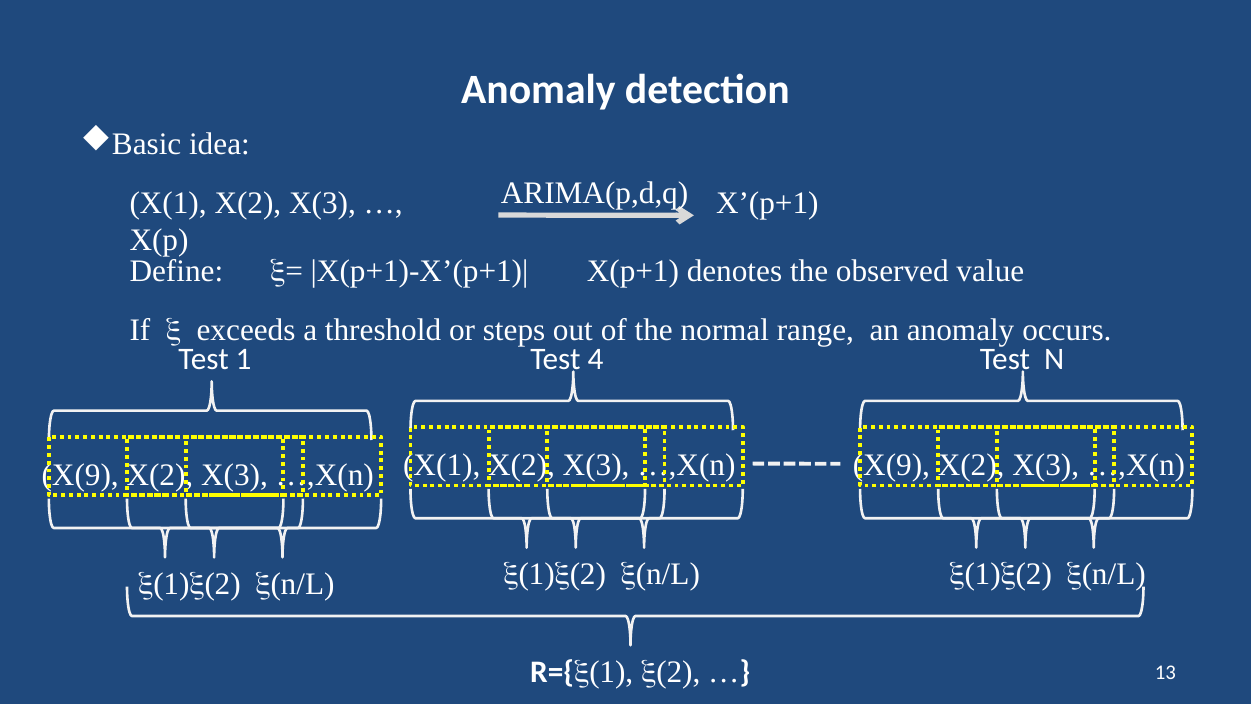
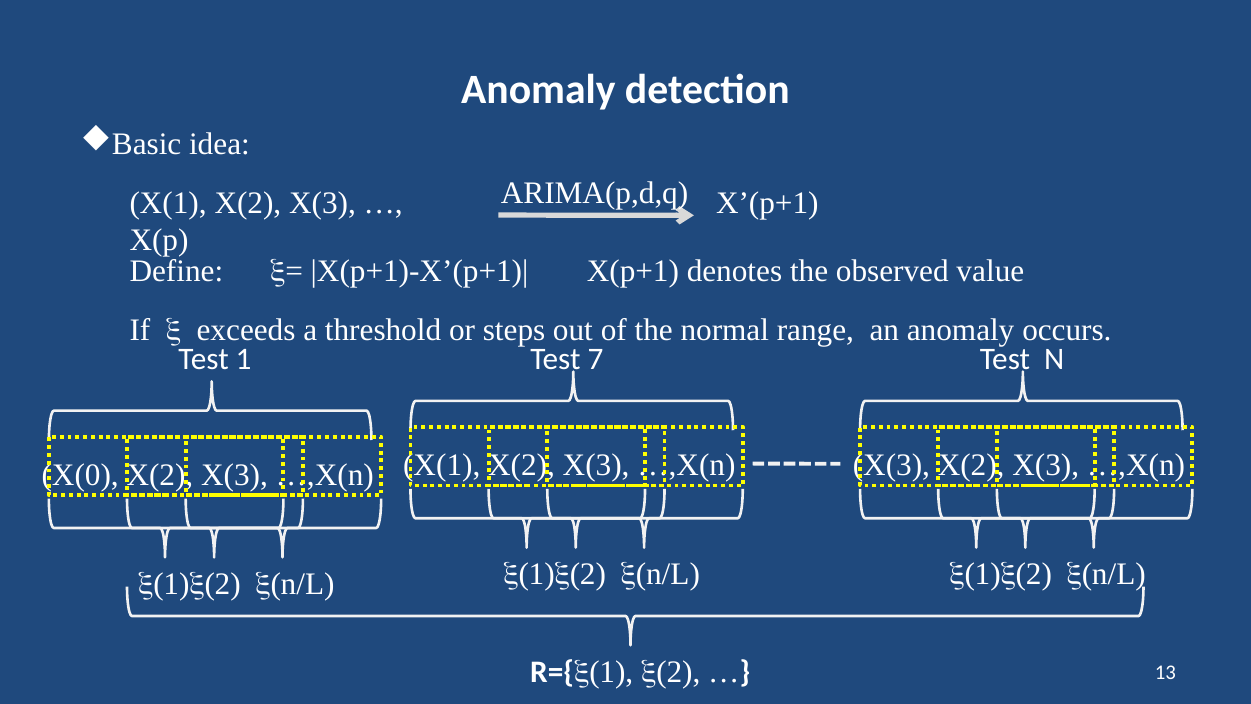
4: 4 -> 7 (595, 359)
…,X(n X(9: X(9 -> X(3 (891, 465)
X(9: X(9 -> X(0 (80, 475)
